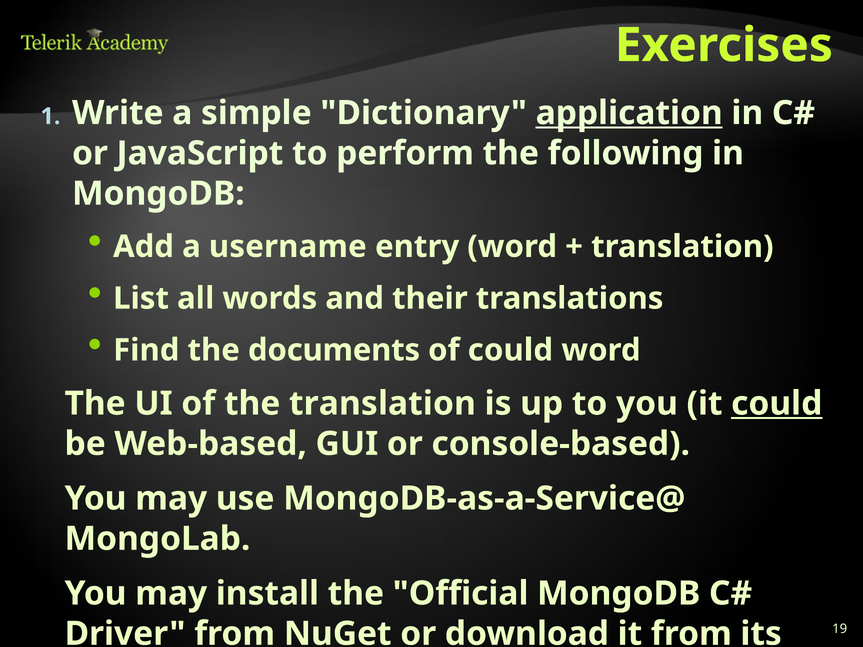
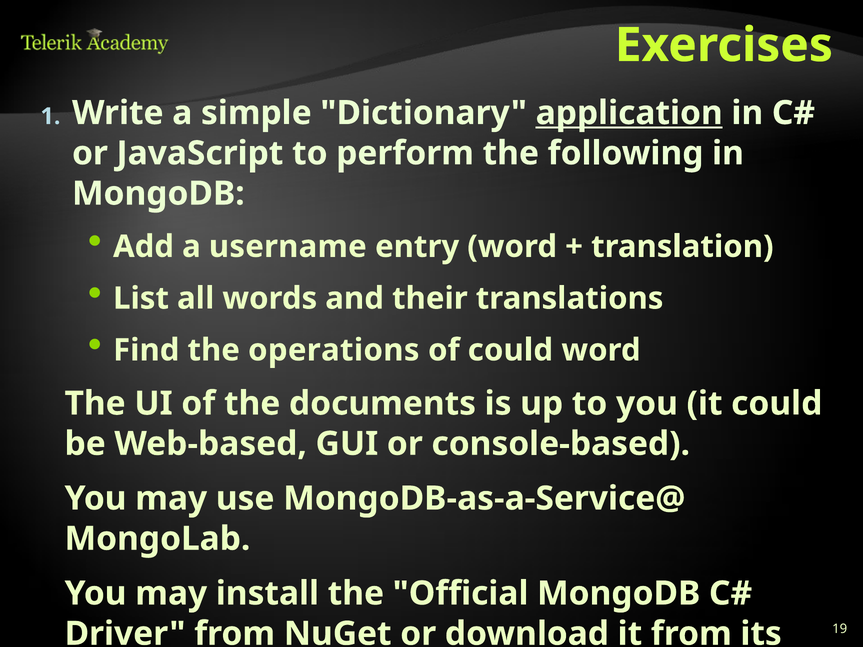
documents: documents -> operations (334, 350)
the translation: translation -> documents (382, 404)
could underline: present -> none (777, 404)
